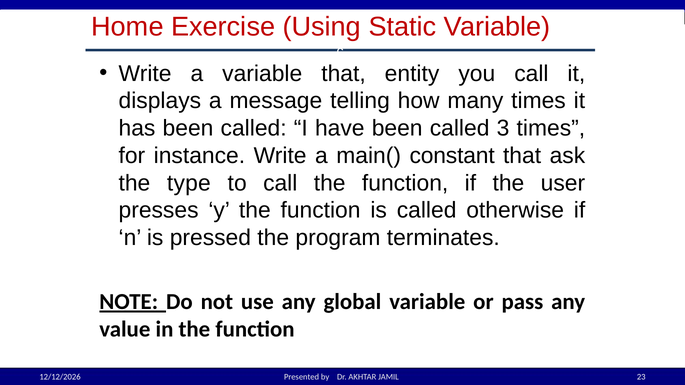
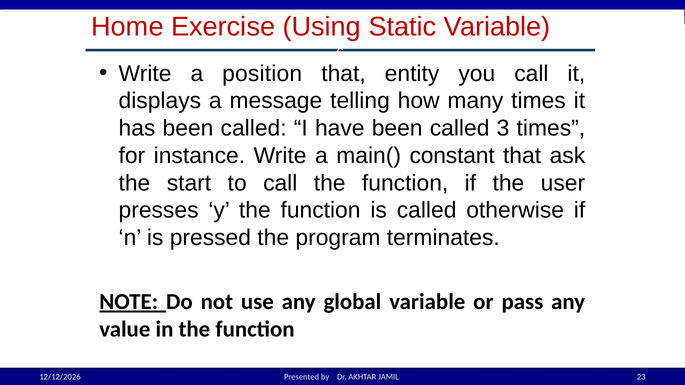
a variable: variable -> position (262, 74)
type: type -> start (189, 183)
